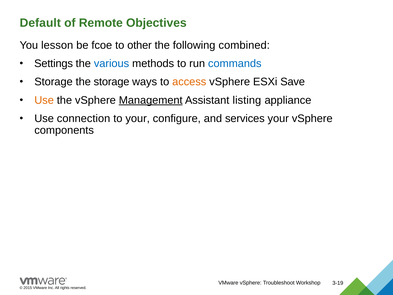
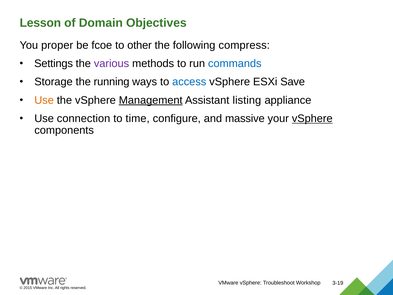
Default: Default -> Lesson (40, 23)
Remote: Remote -> Domain (101, 23)
lesson: lesson -> proper (57, 45)
combined: combined -> compress (244, 45)
various colour: blue -> purple (111, 63)
the storage: storage -> running (112, 82)
access colour: orange -> blue (189, 82)
to your: your -> time (138, 118)
services: services -> massive (245, 118)
vSphere underline: none -> present (312, 118)
